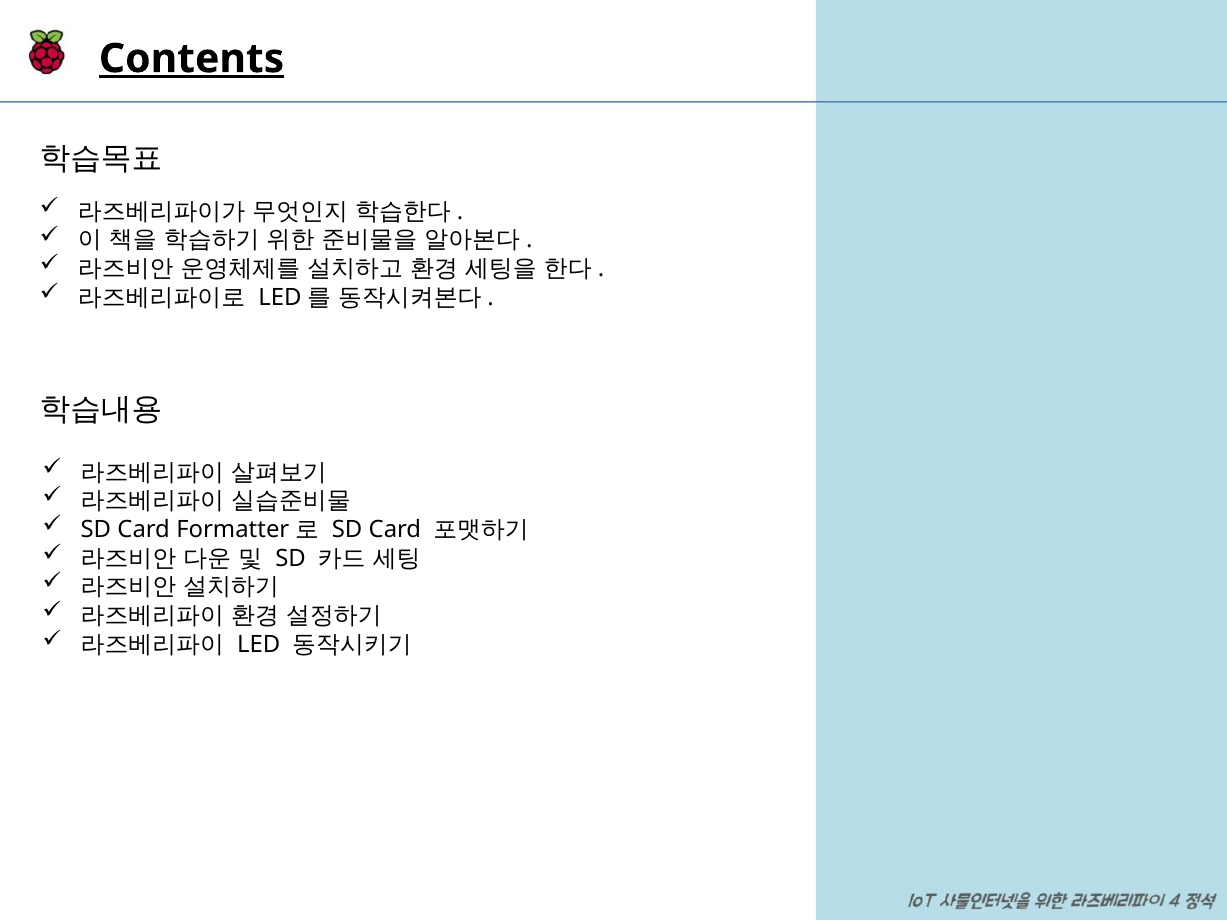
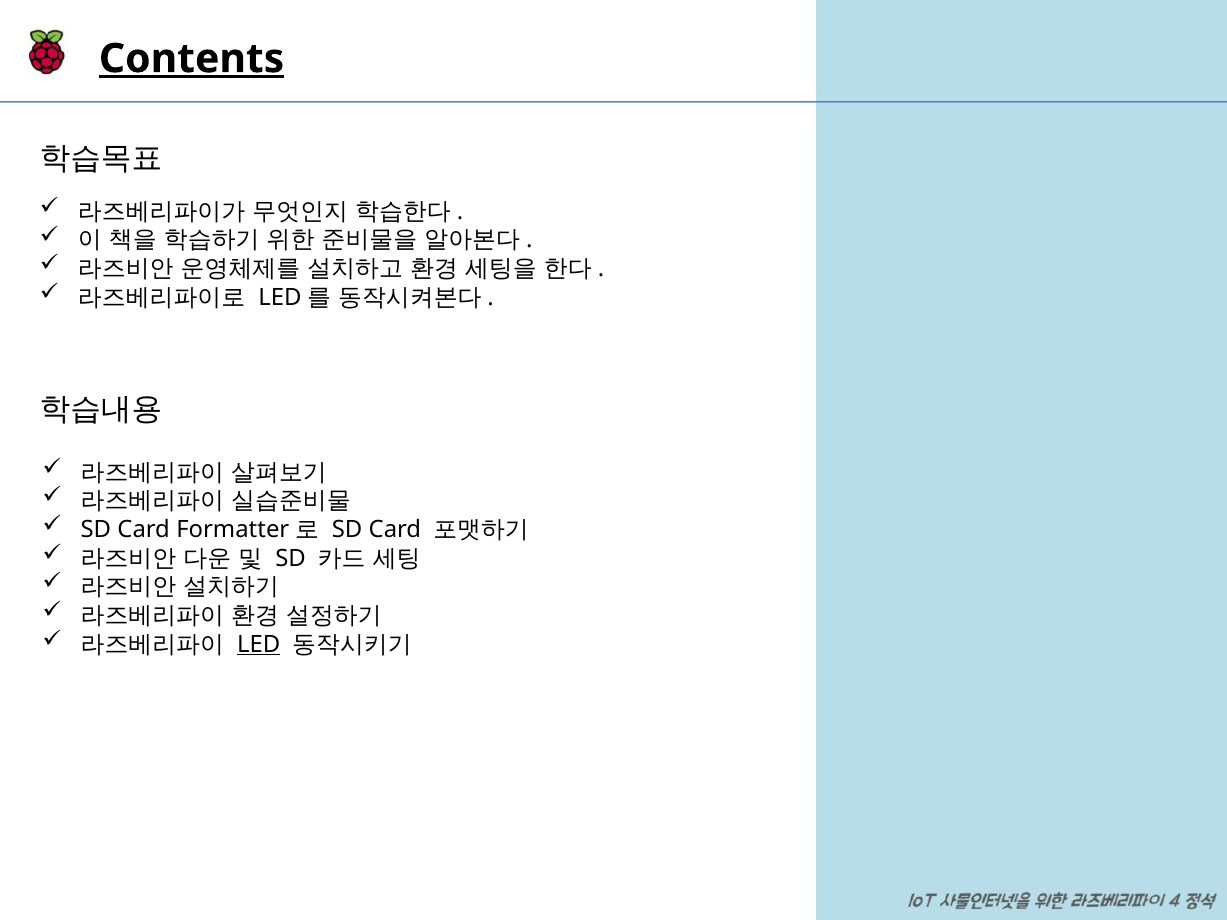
LED underline: none -> present (259, 644)
